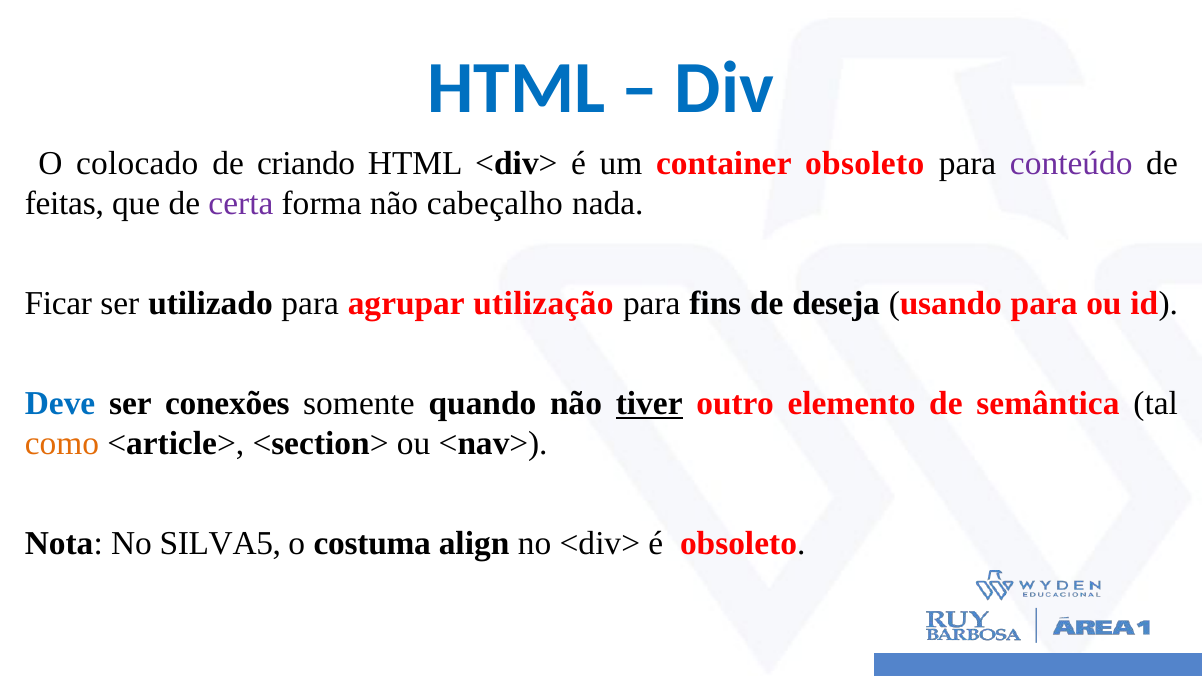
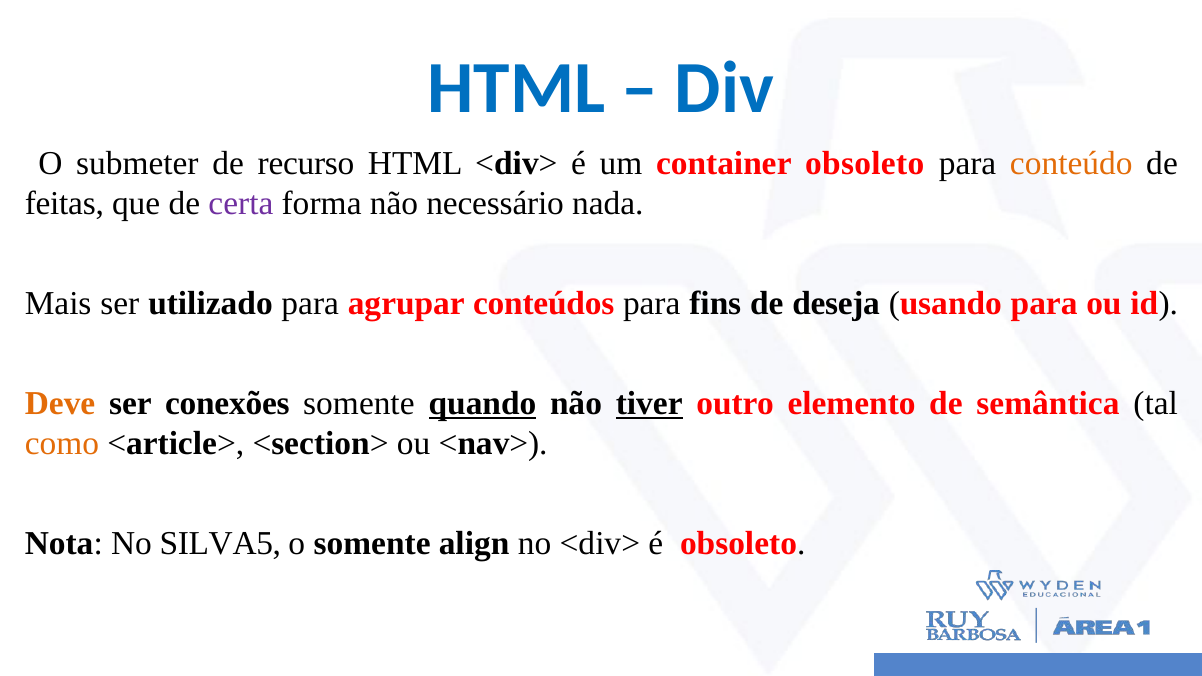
colocado: colocado -> submeter (137, 163)
criando: criando -> recurso (306, 163)
conteúdo colour: purple -> orange (1071, 163)
cabeçalho: cabeçalho -> necessário (495, 203)
Ficar: Ficar -> Mais (58, 303)
utilização: utilização -> conteúdos (544, 303)
Deve colour: blue -> orange (60, 404)
quando underline: none -> present (482, 404)
o costuma: costuma -> somente (372, 544)
